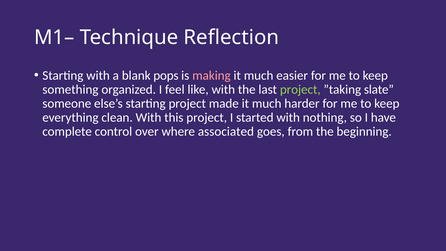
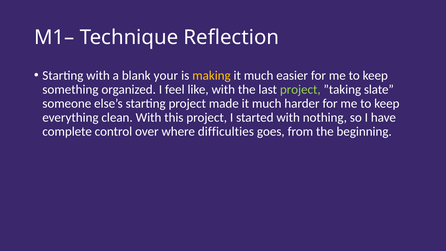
pops: pops -> your (166, 75)
making colour: pink -> yellow (211, 75)
associated: associated -> difficulties (226, 132)
